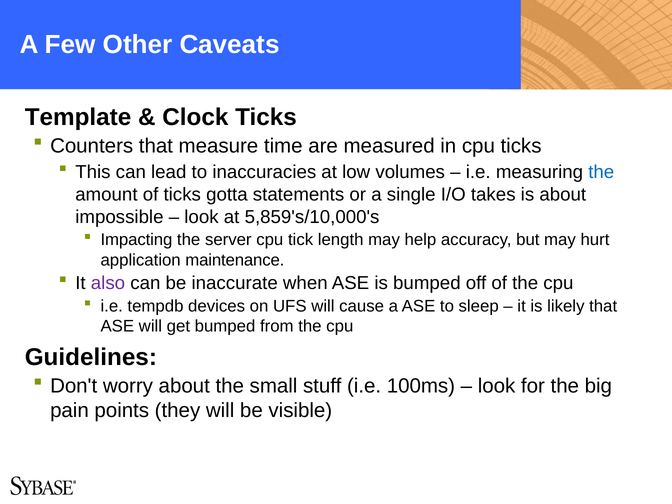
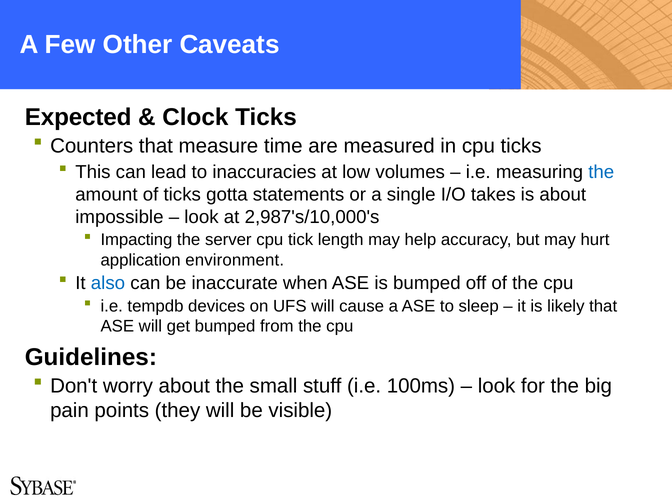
Template: Template -> Expected (78, 117)
5,859's/10,000's: 5,859's/10,000's -> 2,987's/10,000's (312, 217)
maintenance: maintenance -> environment (235, 260)
also colour: purple -> blue (108, 283)
